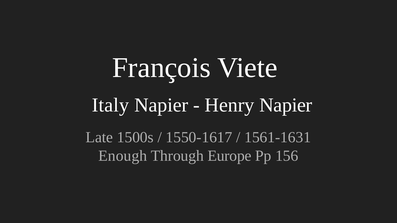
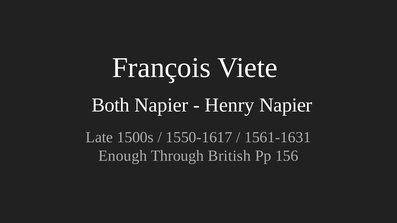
Italy: Italy -> Both (111, 105)
Europe: Europe -> British (229, 156)
